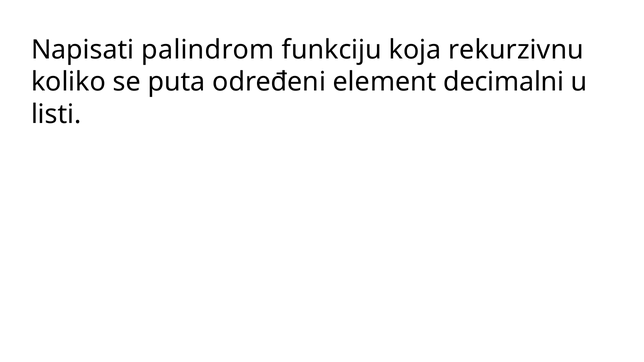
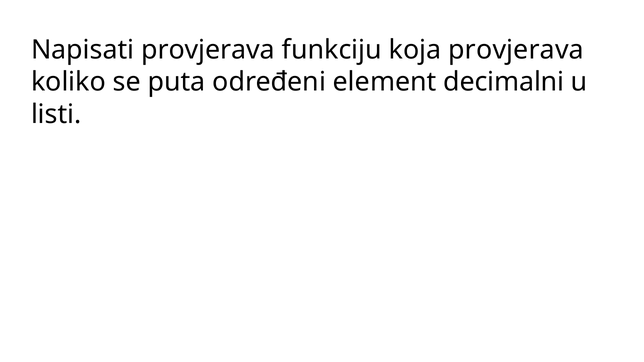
Napisati palindrom: palindrom -> provjerava (208, 50)
koja rekurzivnu: rekurzivnu -> provjerava (516, 50)
